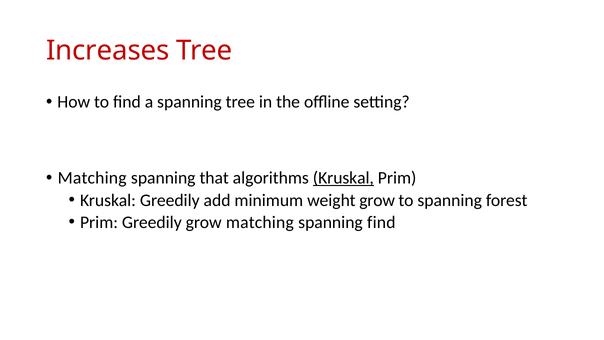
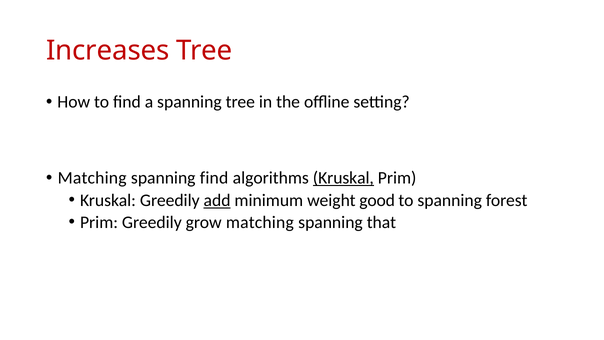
spanning that: that -> find (214, 178)
add underline: none -> present (217, 200)
weight grow: grow -> good (377, 200)
spanning find: find -> that (381, 222)
